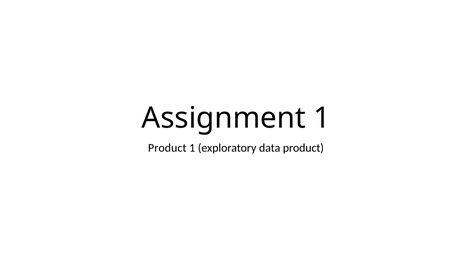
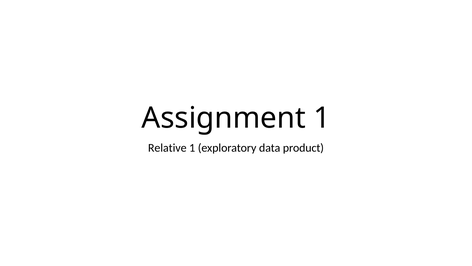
Product: Product -> Relative (167, 148)
